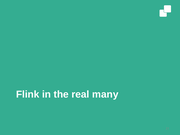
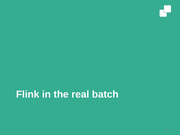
many: many -> batch (105, 94)
